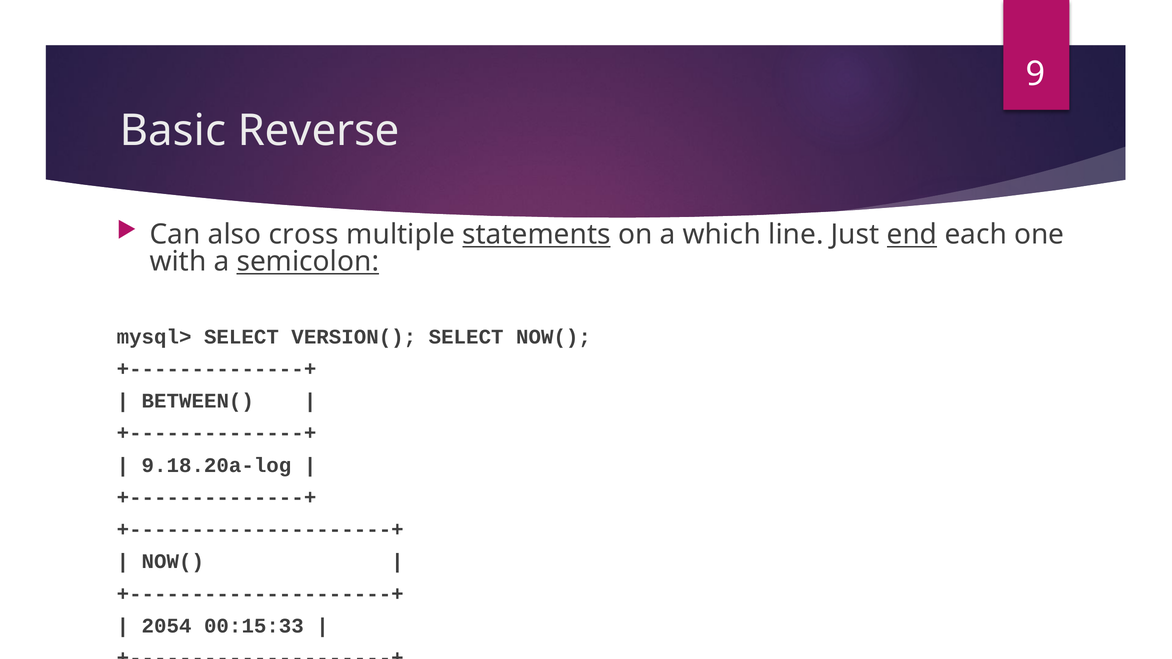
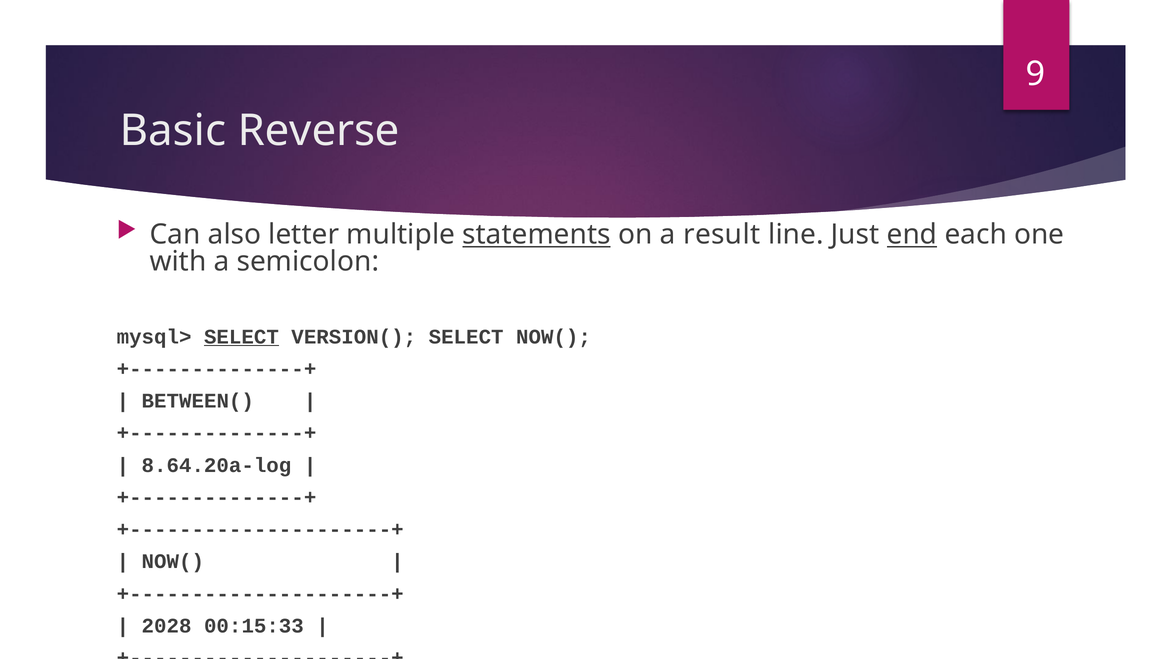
cross: cross -> letter (304, 235)
which: which -> result (722, 235)
semicolon underline: present -> none (308, 262)
SELECT underline: none -> present (241, 337)
9.18.20a-log: 9.18.20a-log -> 8.64.20a-log (216, 465)
2054: 2054 -> 2028 (167, 626)
